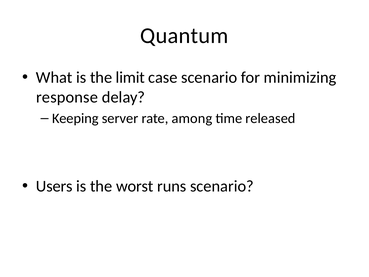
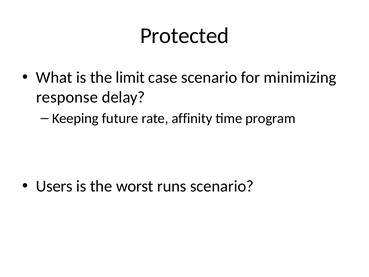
Quantum: Quantum -> Protected (184, 36)
server: server -> future (120, 118)
among: among -> affinity (192, 118)
released: released -> program (270, 118)
